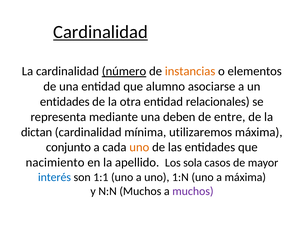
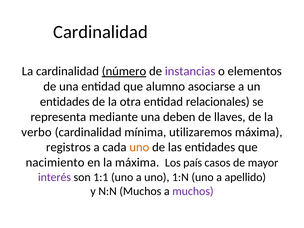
Cardinalidad underline: present -> none (100, 32)
instancias colour: orange -> purple (190, 71)
entre: entre -> llaves (230, 117)
dictan: dictan -> verbo (36, 132)
conjunto: conjunto -> registros (68, 147)
la apellido: apellido -> máxima (137, 163)
sola: sola -> país (193, 163)
interés colour: blue -> purple (54, 177)
a máxima: máxima -> apellido (245, 177)
